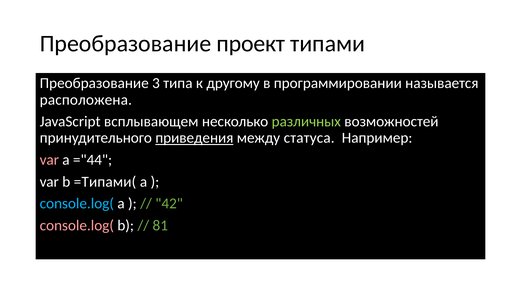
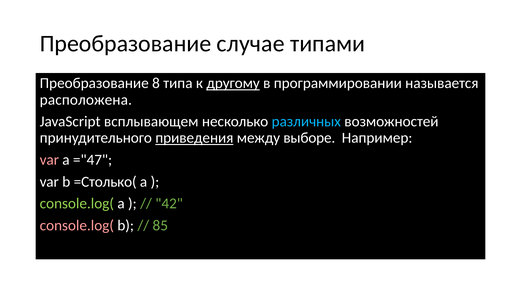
проект: проект -> случае (251, 44)
3: 3 -> 8 (156, 83)
другому underline: none -> present (233, 83)
различных colour: light green -> light blue (306, 122)
статуса: статуса -> выборе (309, 138)
="44: ="44 -> ="47 (93, 160)
=Типами(: =Типами( -> =Столько( (105, 182)
console.log( colour: light blue -> light green (77, 204)
81: 81 -> 85 (160, 225)
